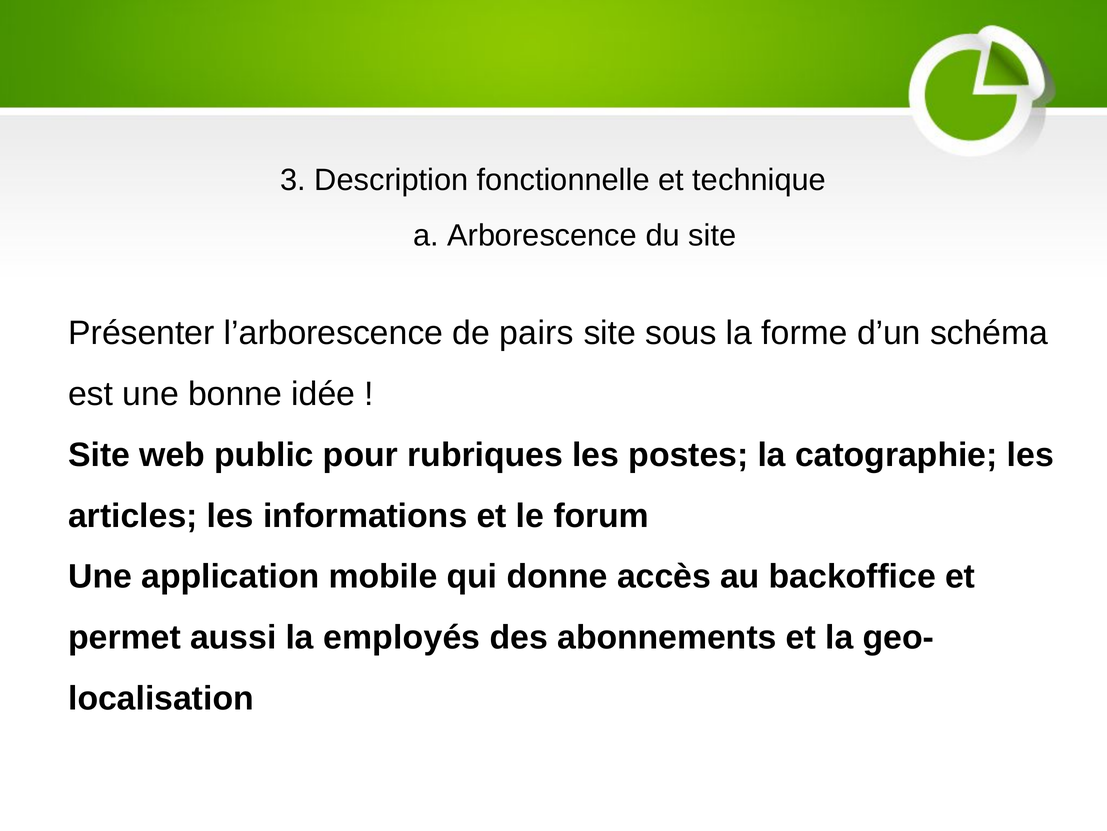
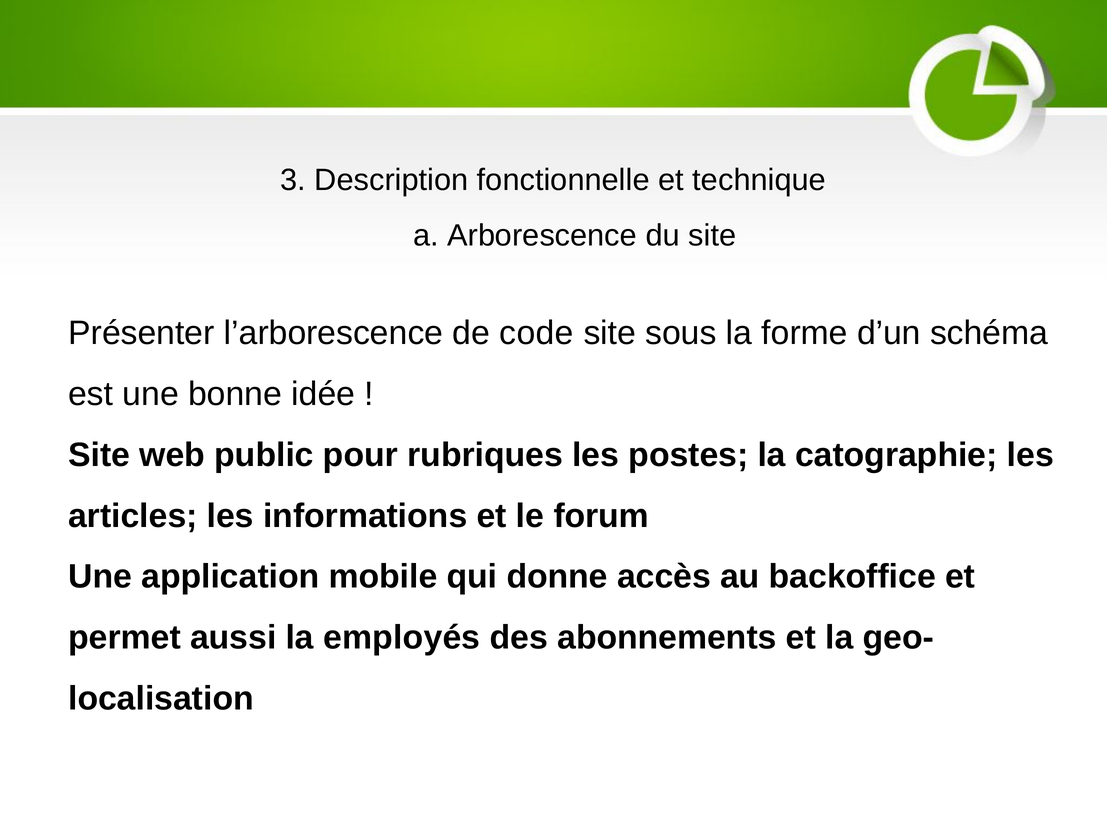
pairs: pairs -> code (537, 333)
